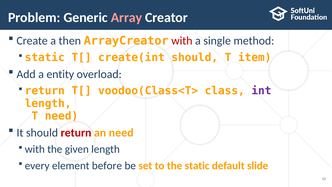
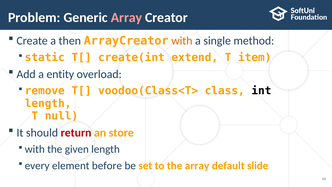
with colour: red -> orange (182, 41)
create(int should: should -> extend (195, 57)
return: return -> remove (45, 91)
int colour: purple -> black (261, 91)
T need: need -> null (61, 116)
an need: need -> store (121, 132)
the static: static -> array (197, 165)
